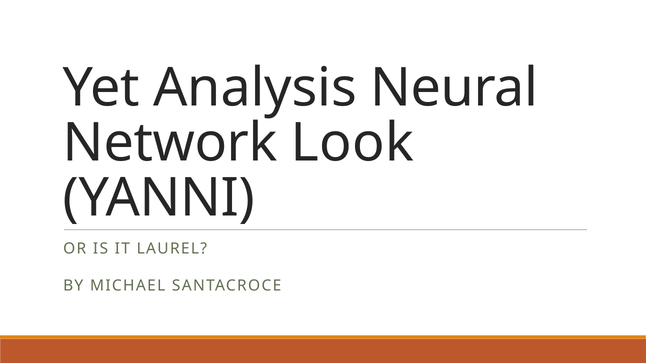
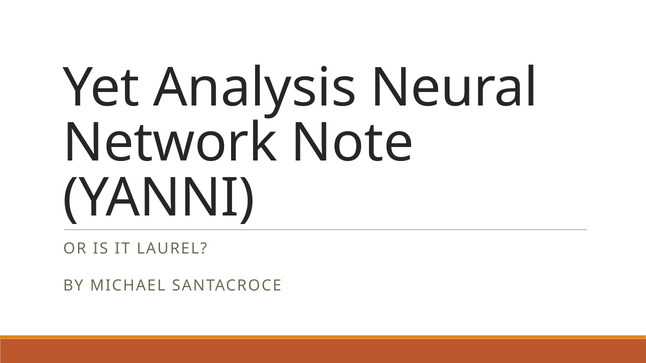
Look: Look -> Note (353, 143)
